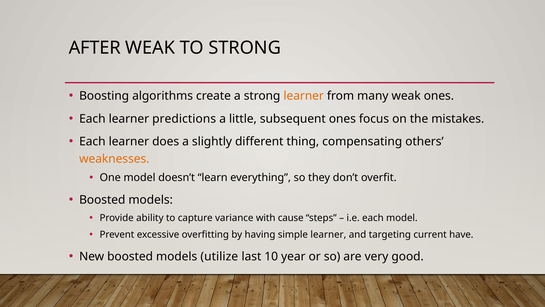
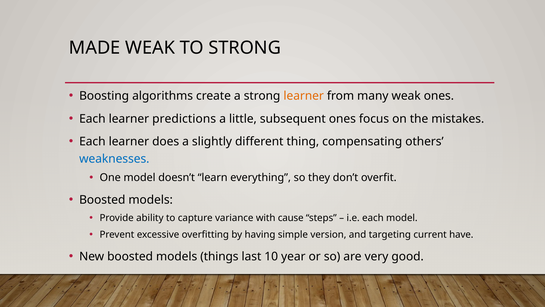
AFTER: AFTER -> MADE (95, 48)
weaknesses colour: orange -> blue (114, 159)
simple learner: learner -> version (328, 234)
utilize: utilize -> things (219, 256)
